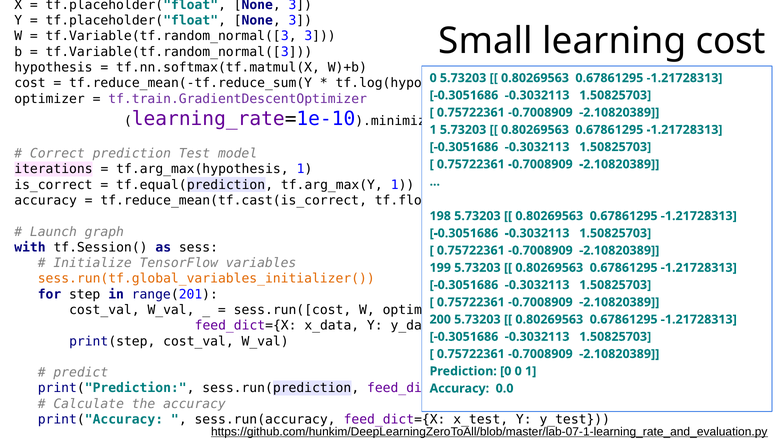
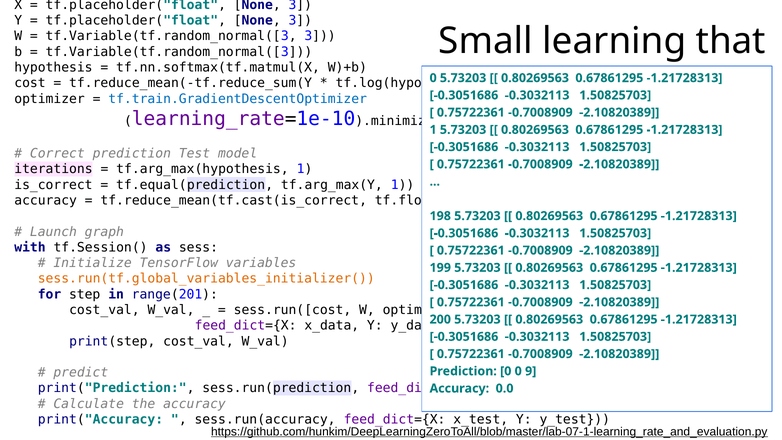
learning cost: cost -> that (731, 41)
tf.train.GradientDescentOptimizer colour: purple -> blue (238, 99)
0 1: 1 -> 9 (531, 371)
